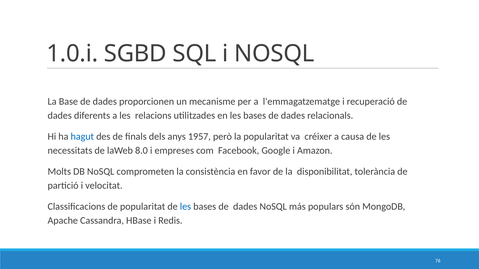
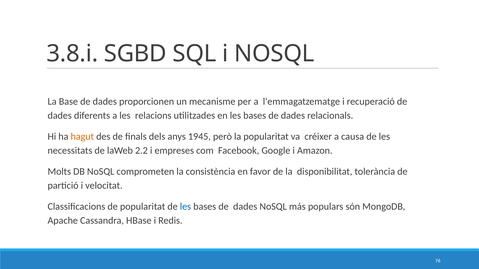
1.0.i: 1.0.i -> 3.8.i (72, 54)
hagut colour: blue -> orange (82, 137)
1957: 1957 -> 1945 (199, 137)
8.0: 8.0 -> 2.2 (141, 151)
